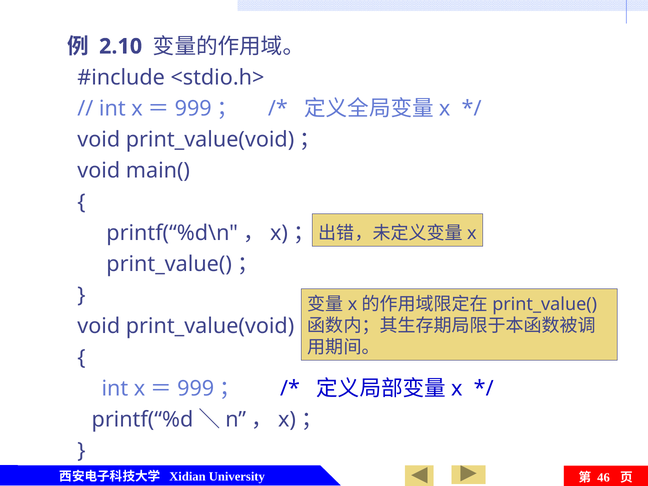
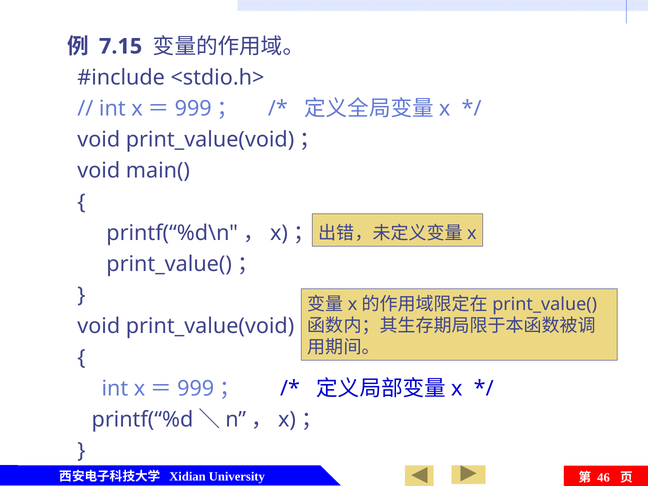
2.10: 2.10 -> 7.15 (121, 46)
